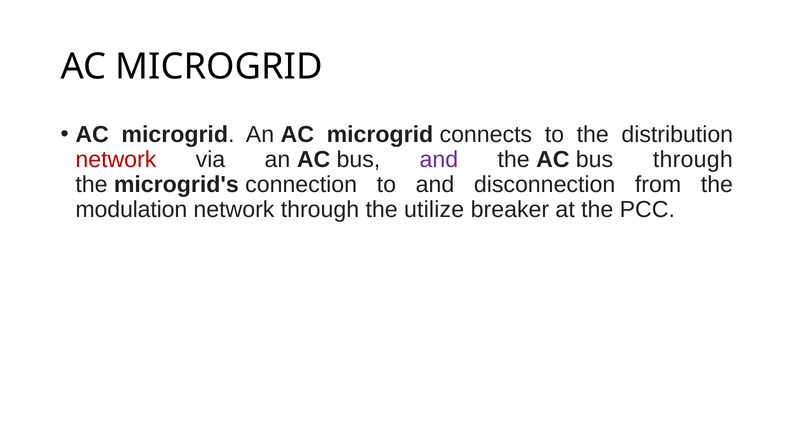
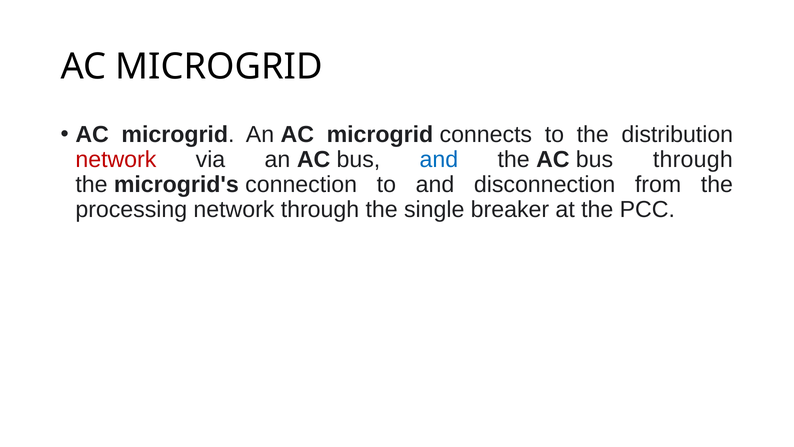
and colour: purple -> blue (439, 159)
modulation: modulation -> processing (131, 209)
utilize: utilize -> single (434, 209)
